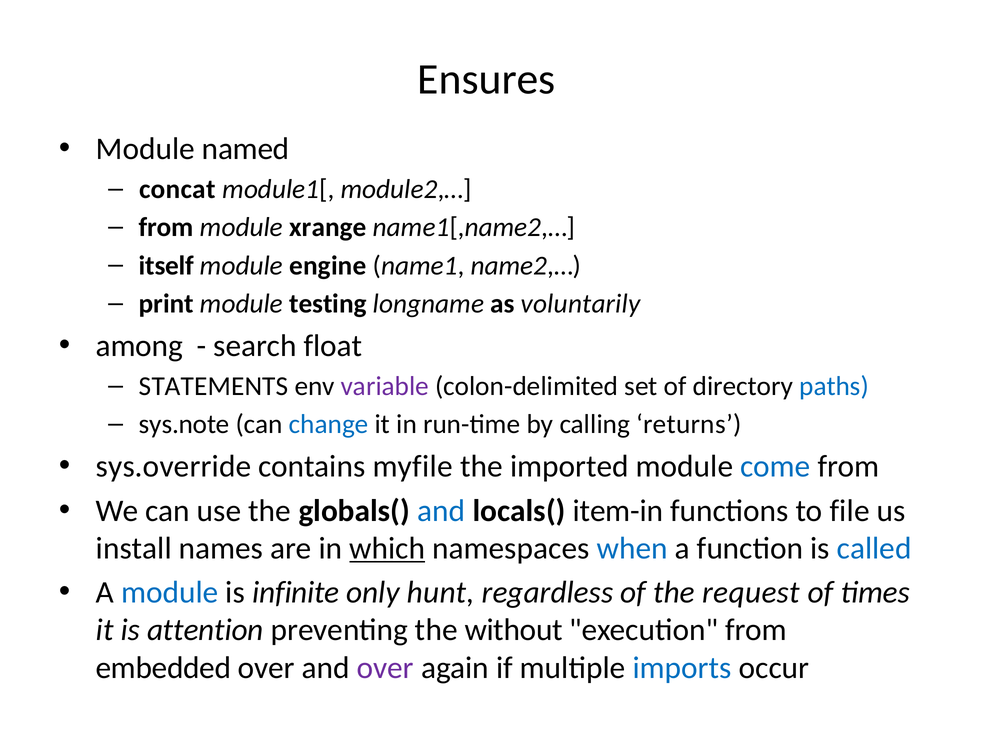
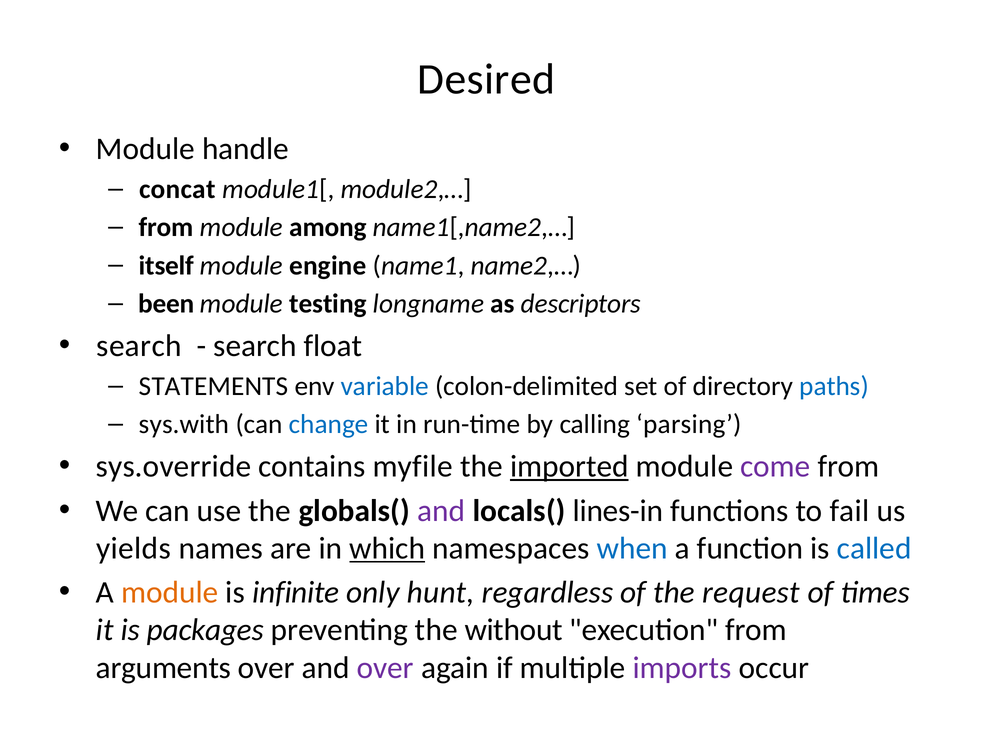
Ensures: Ensures -> Desired (486, 79)
named: named -> handle (245, 149)
xrange: xrange -> among (328, 227)
print: print -> been (166, 304)
voluntarily: voluntarily -> descriptors (581, 304)
among: among -> search (139, 346)
variable colour: purple -> blue (385, 386)
sys.note: sys.note -> sys.with (184, 425)
returns: returns -> parsing (689, 425)
imported underline: none -> present (569, 467)
come colour: blue -> purple (775, 467)
and colour: blue -> purple (441, 511)
item-in: item-in -> lines-in (618, 511)
file: file -> fail (850, 511)
install: install -> yields (134, 548)
module colour: blue -> orange (170, 593)
attention: attention -> packages (205, 630)
embedded: embedded -> arguments (163, 668)
imports colour: blue -> purple (682, 668)
